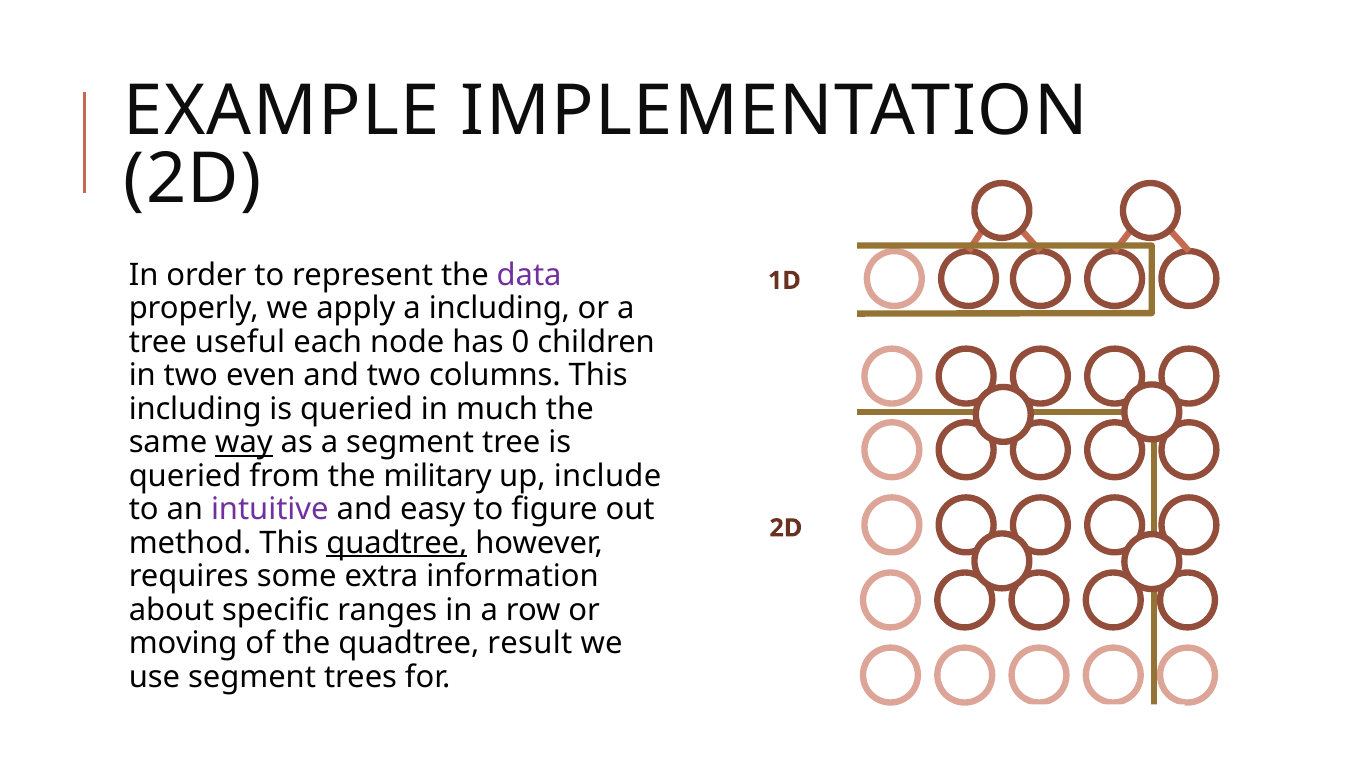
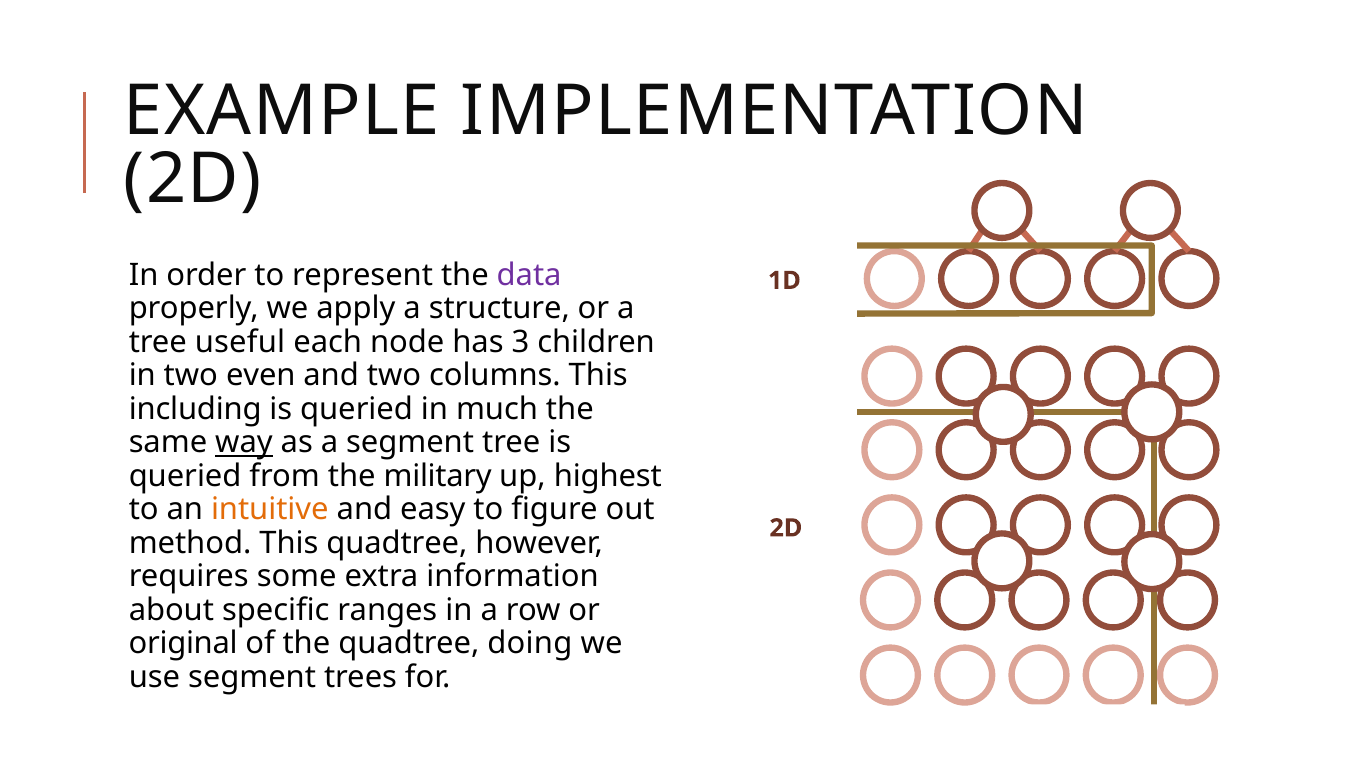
a including: including -> structure (499, 309)
0: 0 -> 3 (520, 342)
include: include -> highest (608, 476)
intuitive colour: purple -> orange (270, 509)
quadtree underline: present -> none (397, 543)
moving: moving -> original (183, 643)
result: result -> doing (530, 643)
